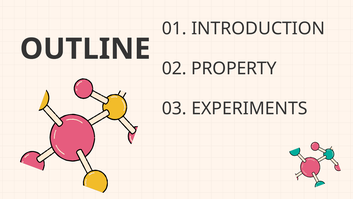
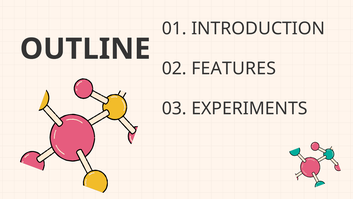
PROPERTY: PROPERTY -> FEATURES (234, 68)
